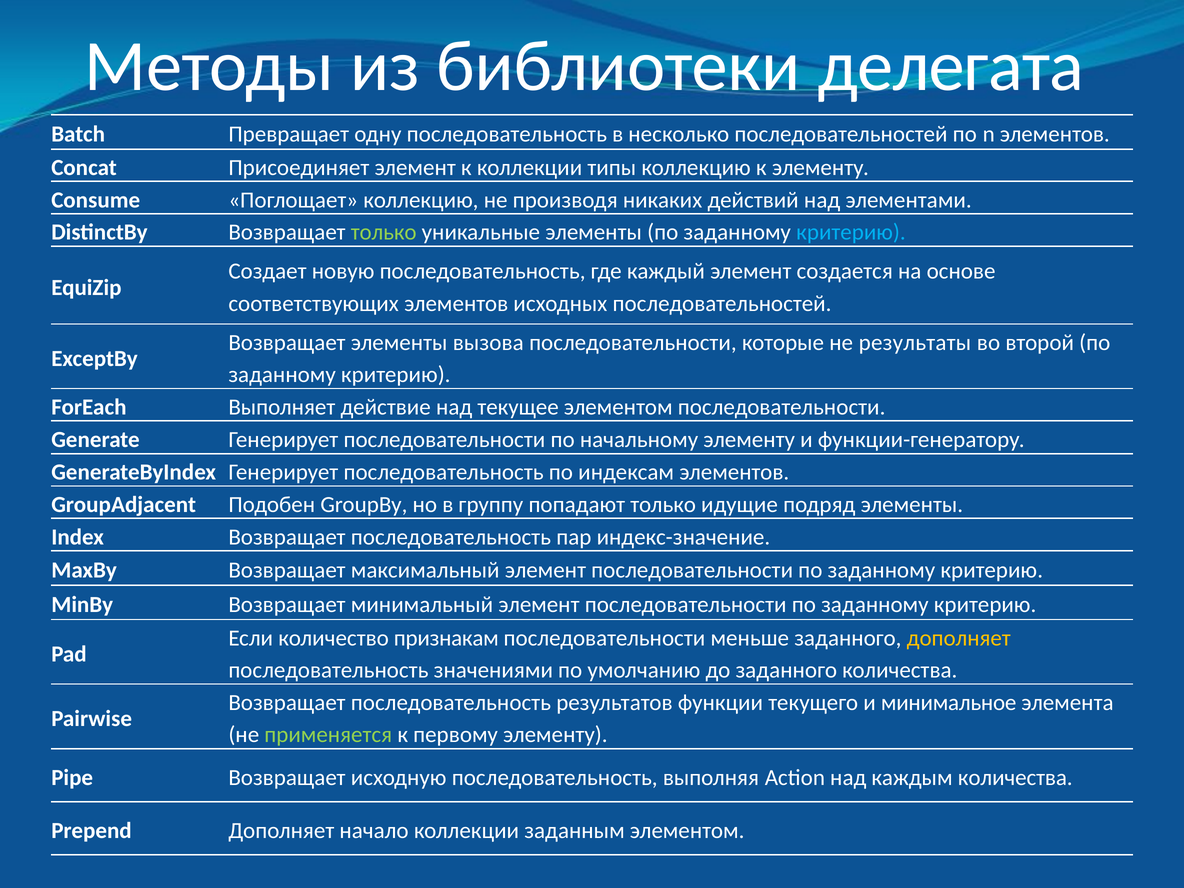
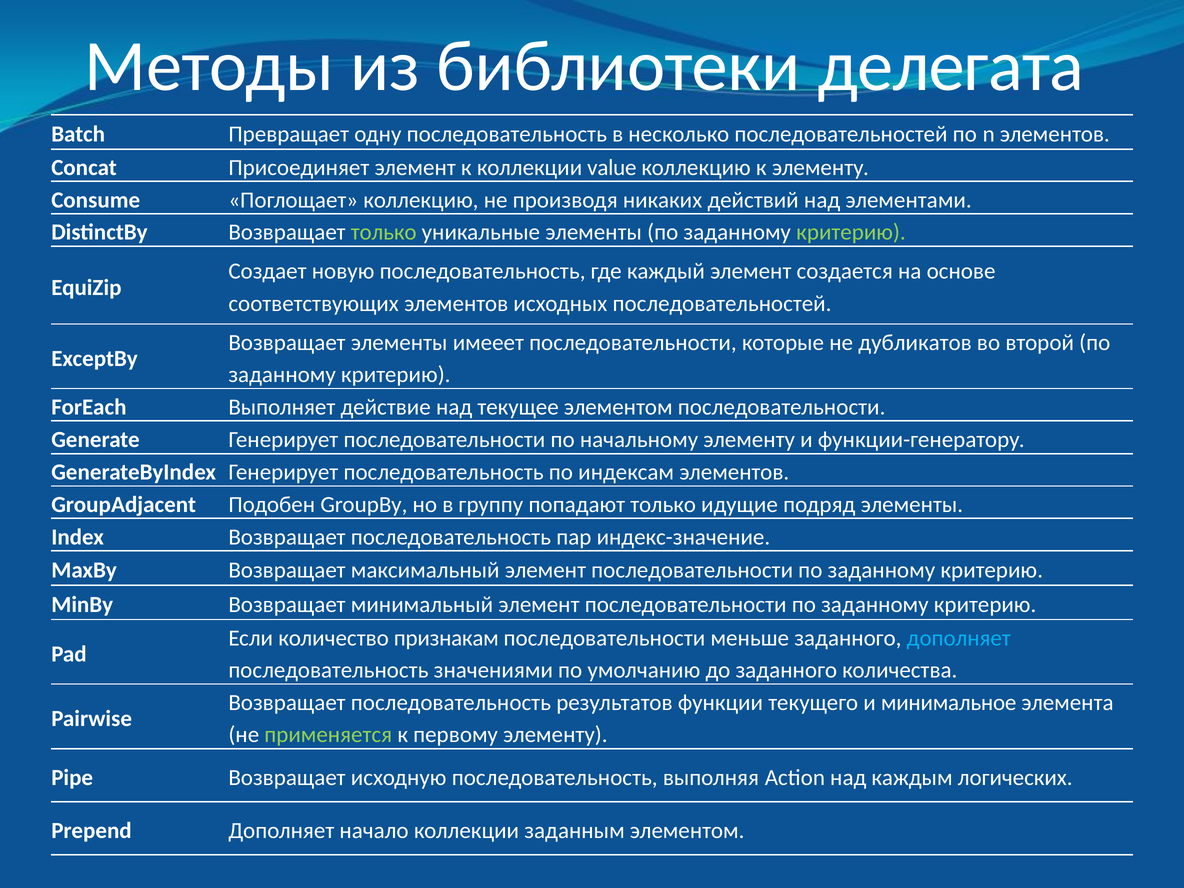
типы: типы -> value (612, 168)
критерию colour: light blue -> light green (851, 232)
вызова: вызова -> имееет (488, 343)
результаты: результаты -> дубликатов (915, 343)
дополняет colour: yellow -> light blue (959, 638)
каждым количества: количества -> логических (1015, 777)
